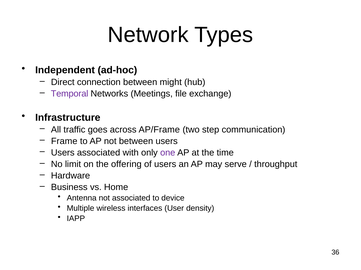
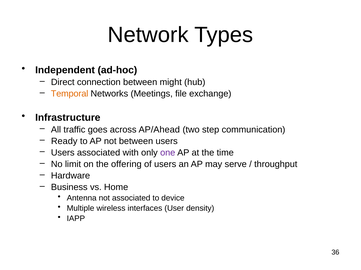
Temporal colour: purple -> orange (70, 94)
AP/Frame: AP/Frame -> AP/Ahead (159, 130)
Frame: Frame -> Ready (64, 141)
